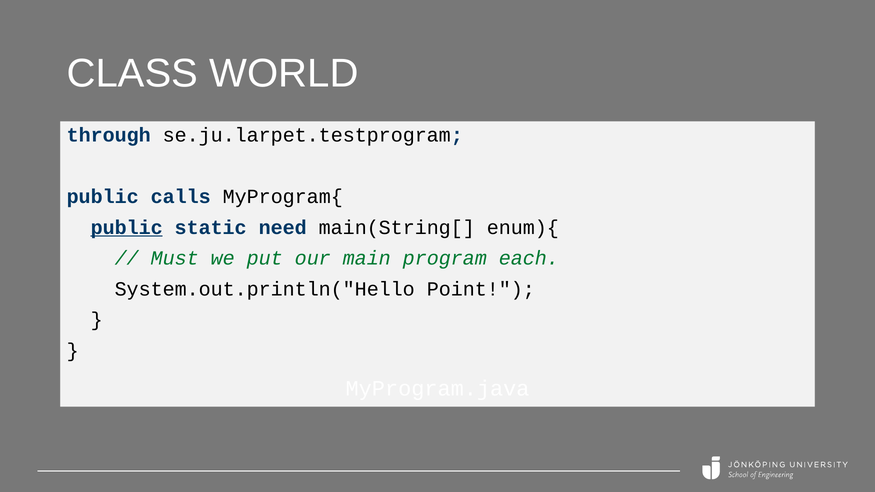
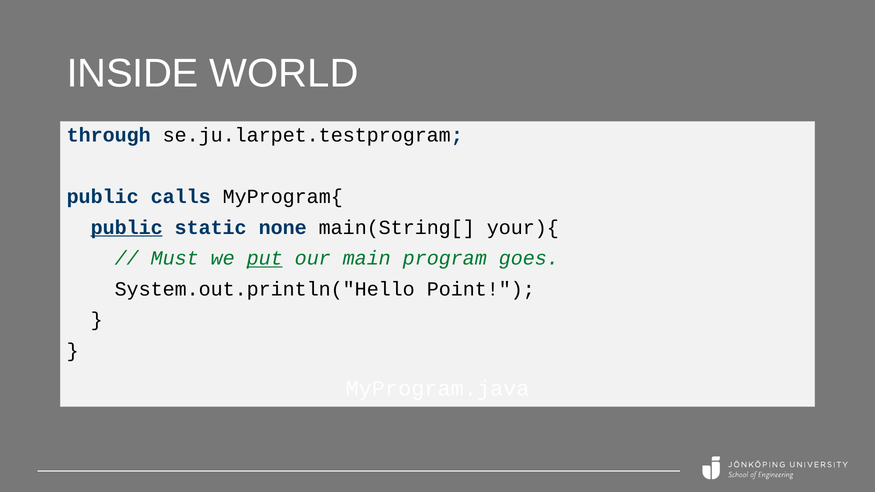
CLASS: CLASS -> INSIDE (133, 74)
need: need -> none (283, 228)
enum){: enum){ -> your){ (523, 228)
put underline: none -> present (265, 258)
each: each -> goes (529, 258)
